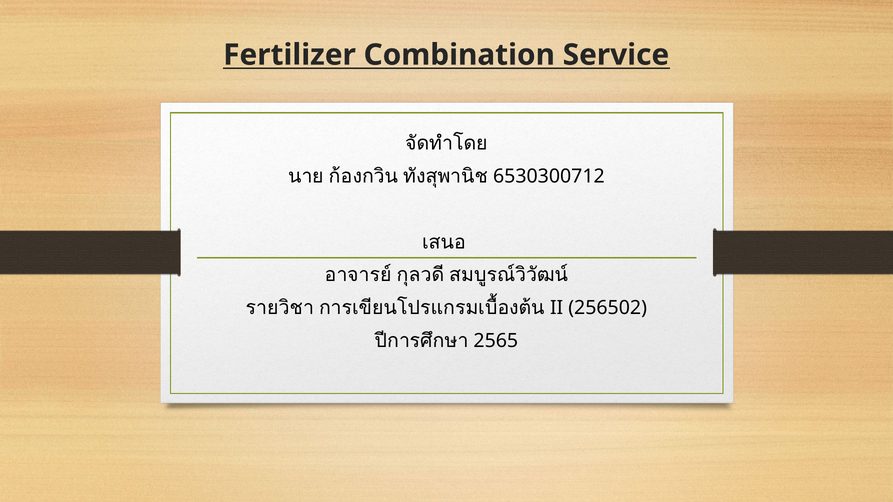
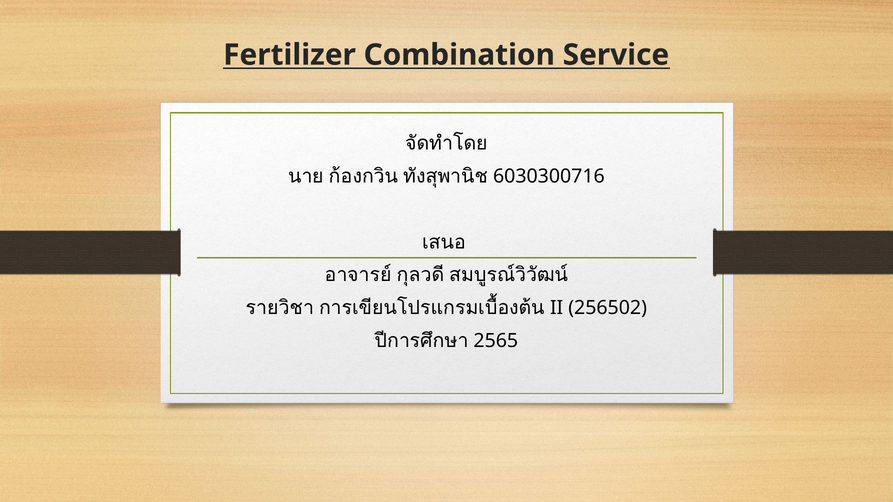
6530300712: 6530300712 -> 6030300716 (549, 176)
